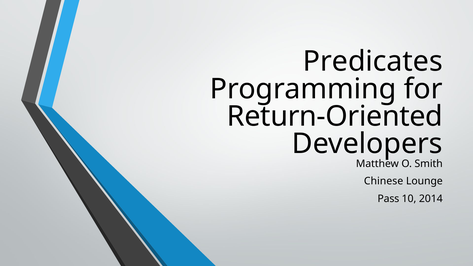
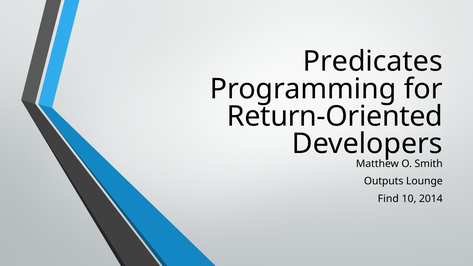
Chinese: Chinese -> Outputs (384, 181)
Pass: Pass -> Find (388, 199)
